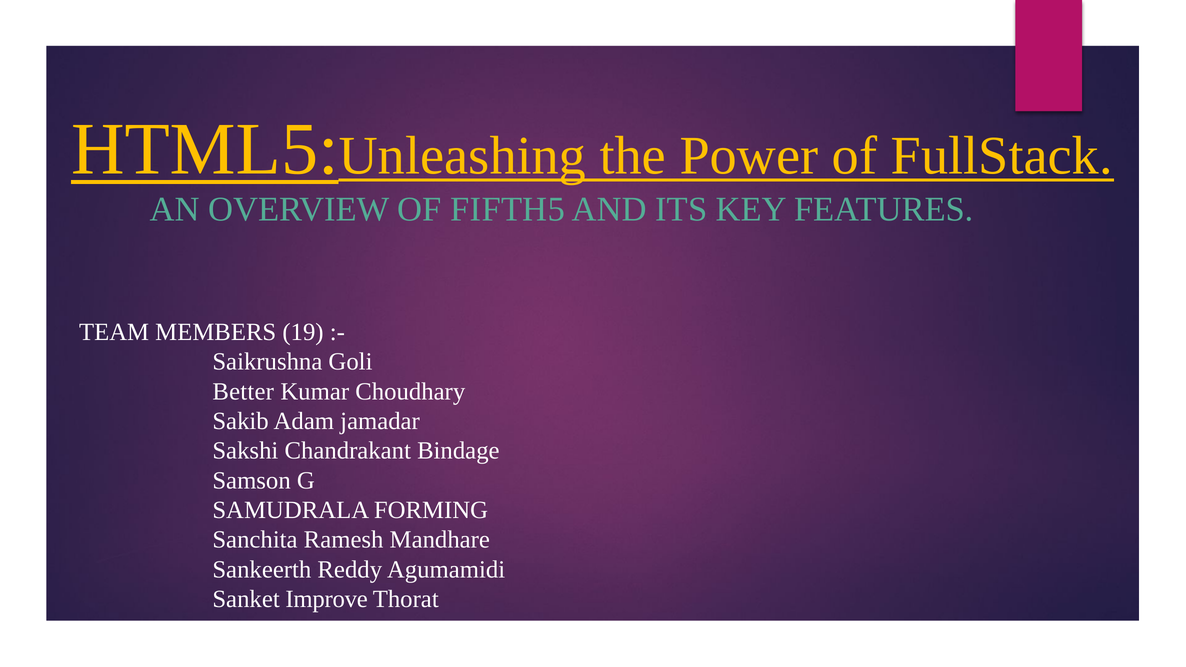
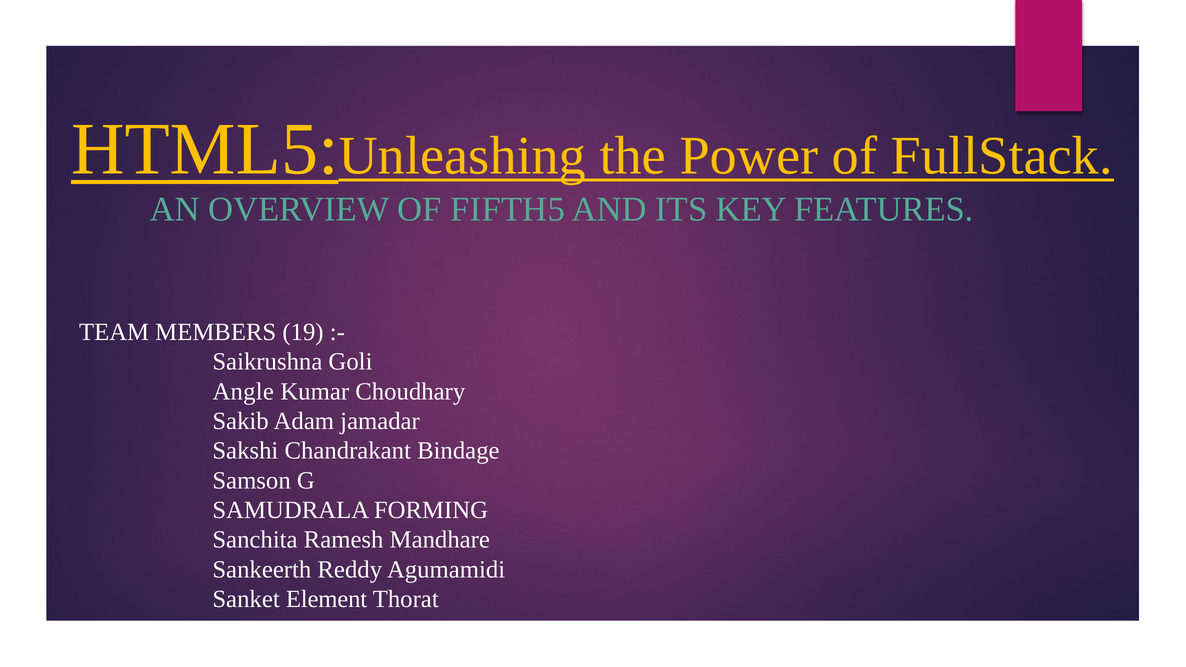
Better: Better -> Angle (243, 392)
Improve: Improve -> Element (327, 599)
